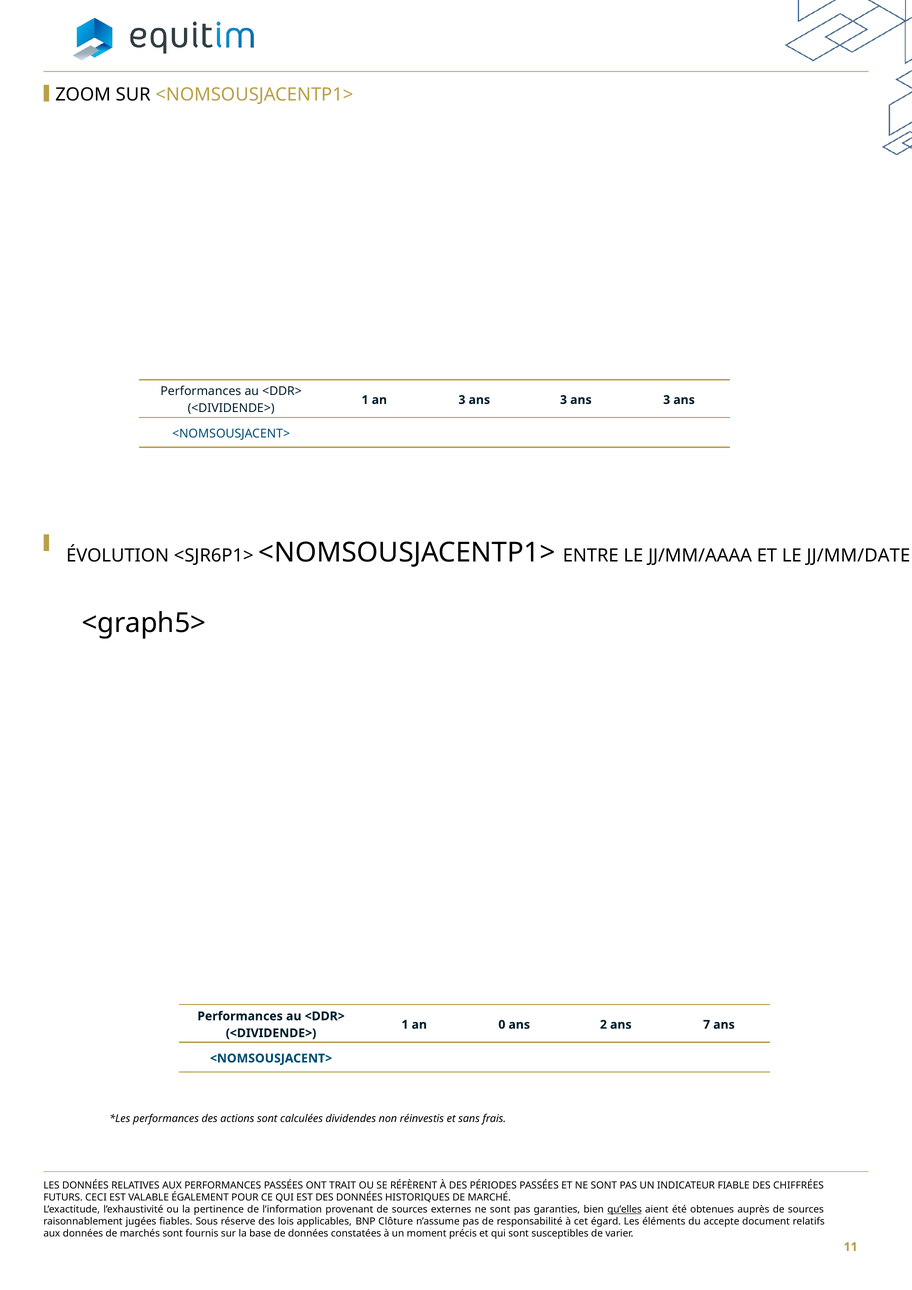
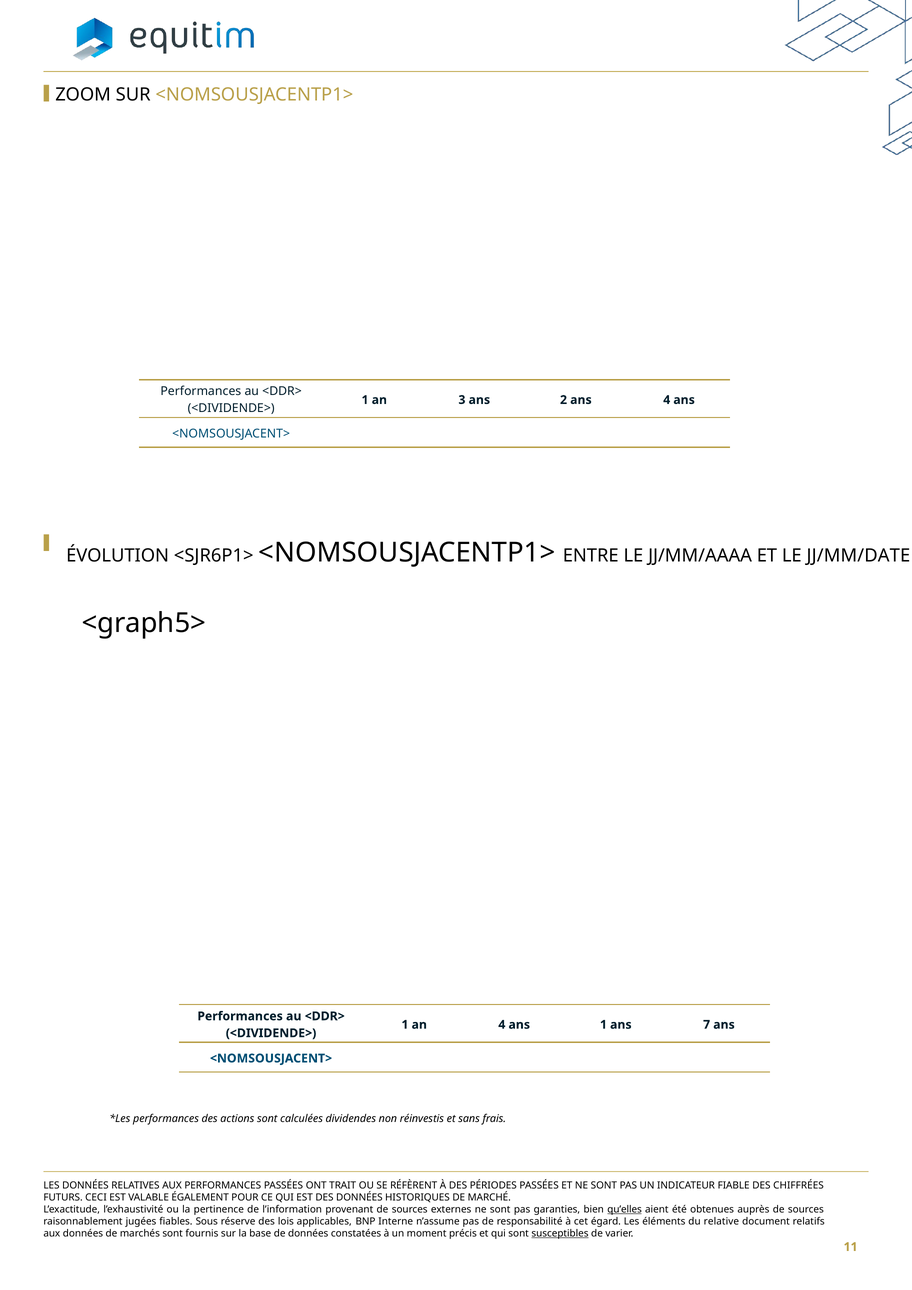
an 3 ans 3: 3 -> 2 (564, 400)
3: 3 -> 4 (667, 400)
an 0: 0 -> 4 (502, 1025)
ans 2: 2 -> 1 (603, 1025)
Clôture: Clôture -> Interne (396, 1221)
accepte: accepte -> relative (721, 1221)
susceptibles underline: none -> present (560, 1233)
